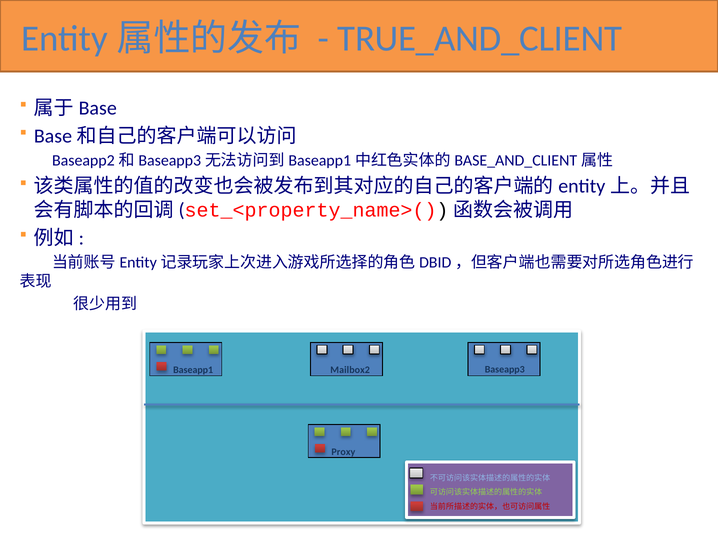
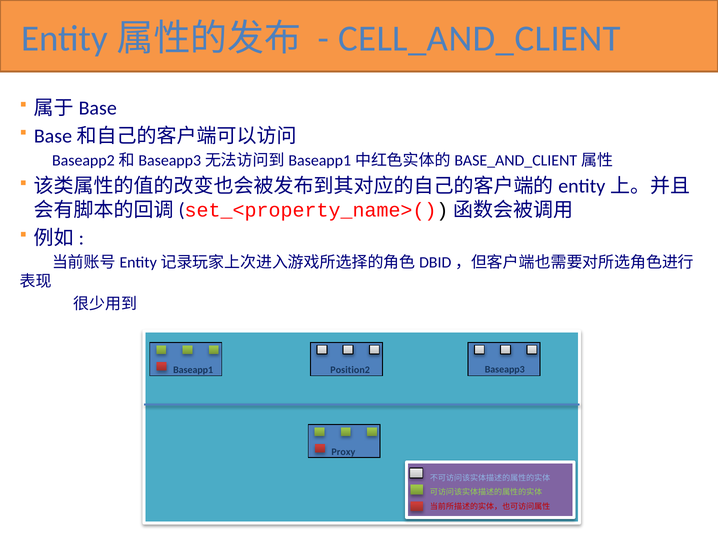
TRUE_AND_CLIENT: TRUE_AND_CLIENT -> CELL_AND_CLIENT (479, 39)
Mailbox2: Mailbox2 -> Position2 (350, 370)
